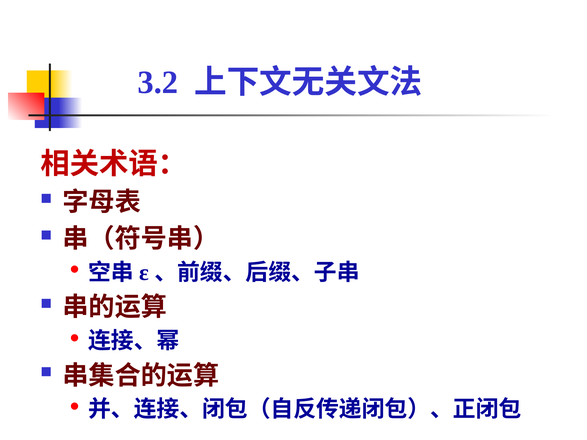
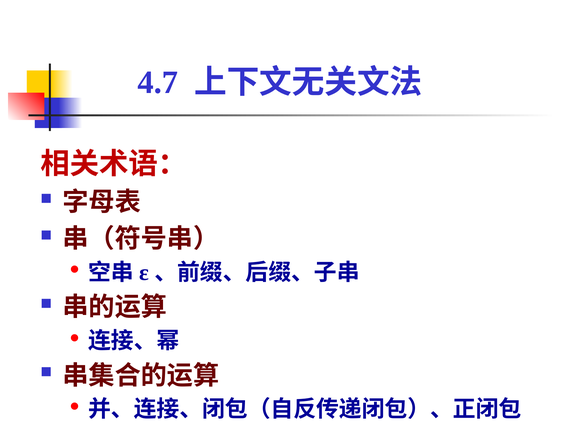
3.2: 3.2 -> 4.7 (158, 82)
